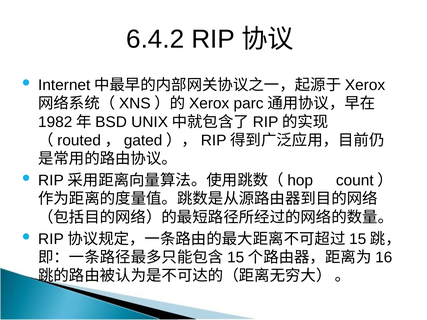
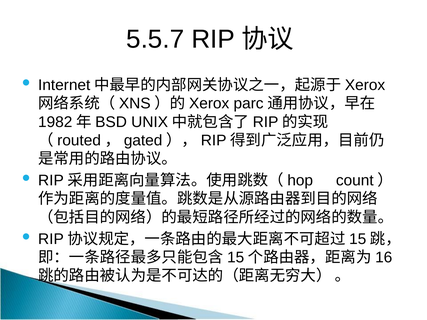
6.4.2: 6.4.2 -> 5.5.7 (155, 39)
